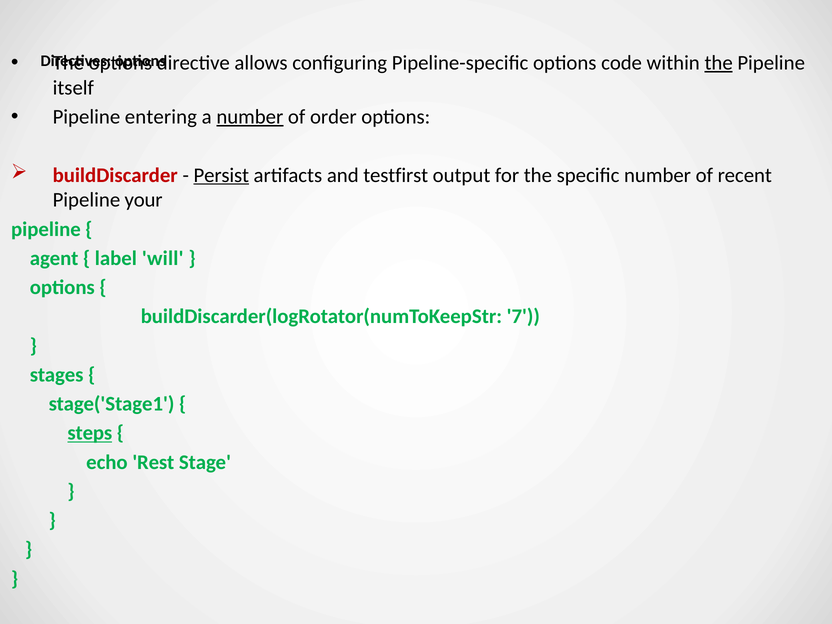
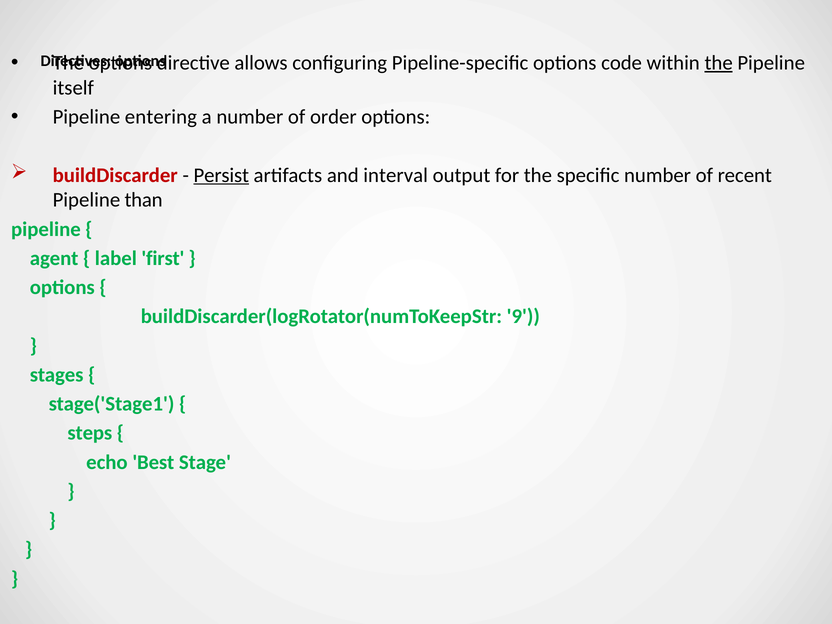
number underline: present -> none (250, 117)
testfirst: testfirst -> interval (396, 175)
your: your -> than (144, 200)
will: will -> first (163, 258)
7: 7 -> 9 (523, 317)
steps underline: present -> none (90, 433)
Rest: Rest -> Best (153, 462)
